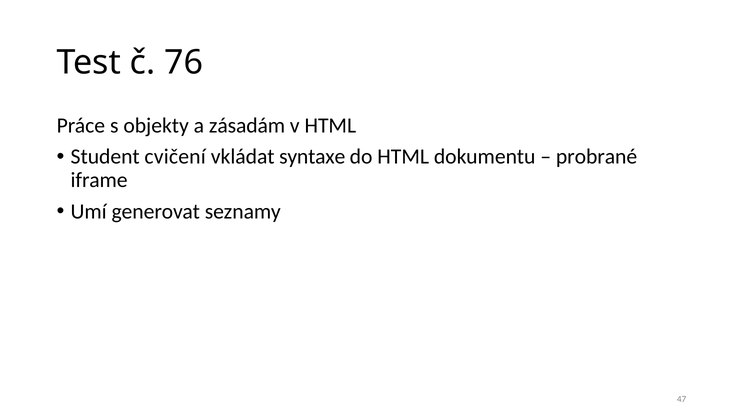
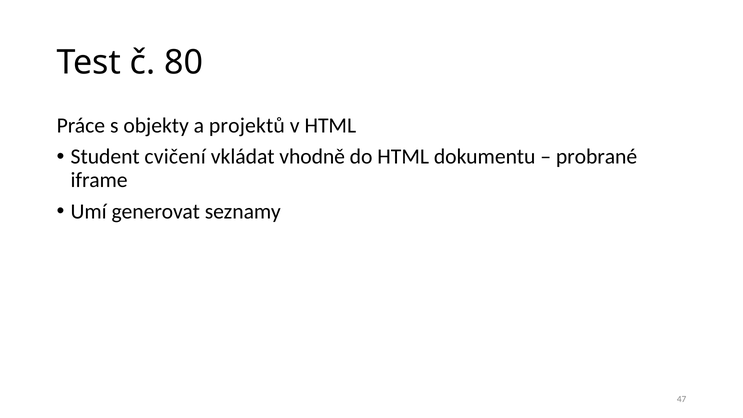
76: 76 -> 80 (184, 62)
zásadám: zásadám -> projektů (247, 126)
syntaxe: syntaxe -> vhodně (312, 157)
